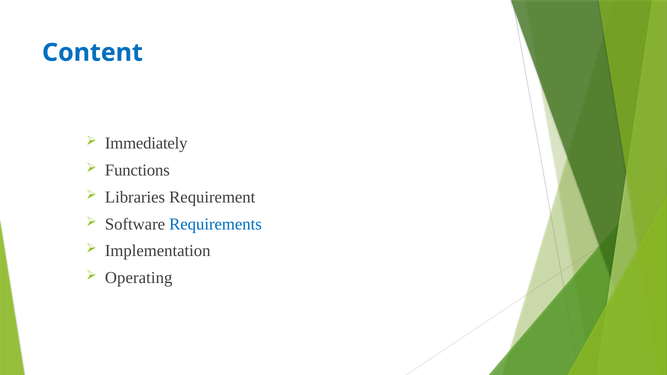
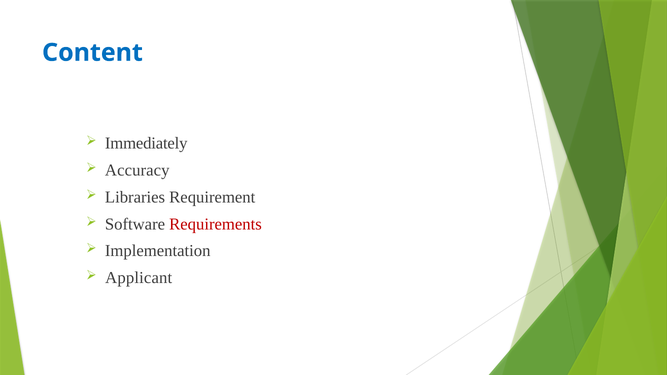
Functions: Functions -> Accuracy (137, 170)
Requirements colour: blue -> red (215, 224)
Operating: Operating -> Applicant (139, 278)
